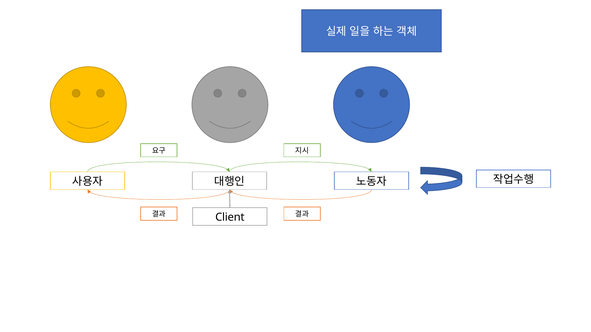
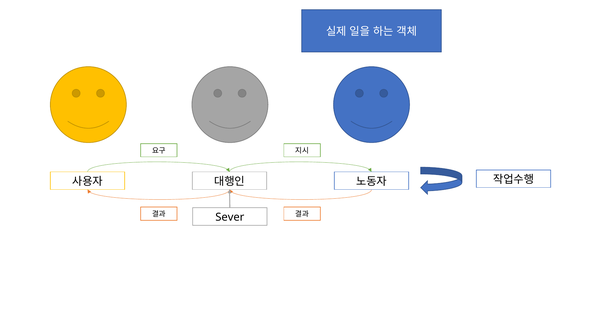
Client: Client -> Sever (230, 217)
